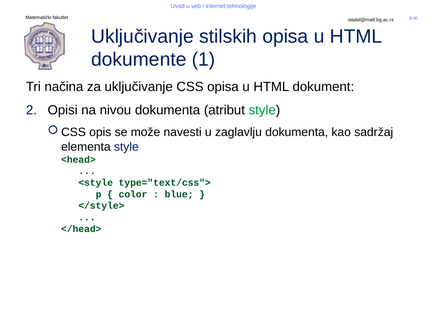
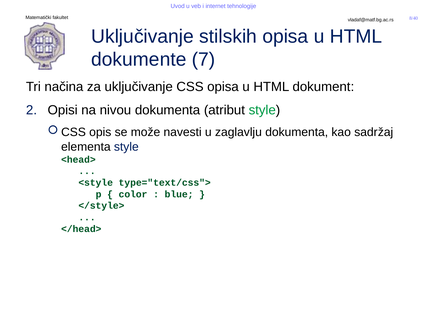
1: 1 -> 7 (204, 59)
